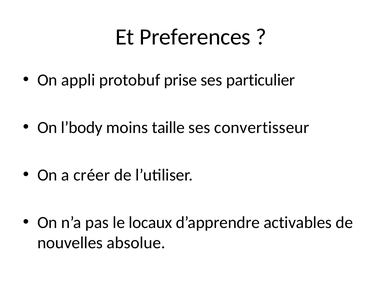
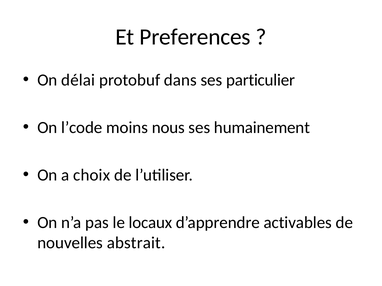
appli: appli -> délai (78, 80)
prise: prise -> dans (180, 80)
l’body: l’body -> l’code (82, 128)
taille: taille -> nous (168, 128)
convertisseur: convertisseur -> humainement (262, 128)
créer: créer -> choix (92, 175)
absolue: absolue -> abstrait (136, 243)
